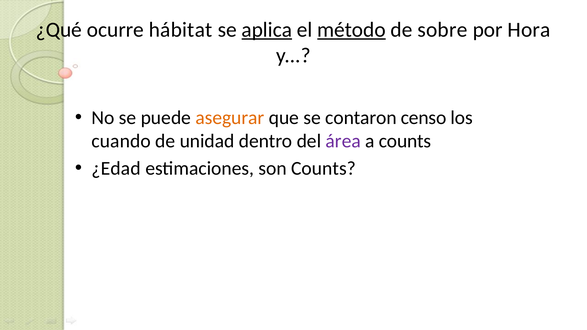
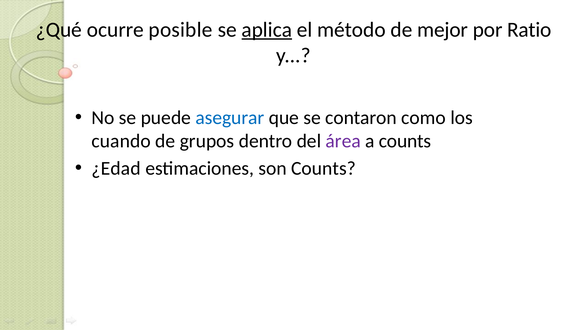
hábitat: hábitat -> posible (181, 30)
método underline: present -> none (351, 30)
sobre: sobre -> mejor (443, 30)
Hora: Hora -> Ratio (529, 30)
asegurar colour: orange -> blue (230, 118)
censo: censo -> como (423, 118)
unidad: unidad -> grupos (207, 141)
